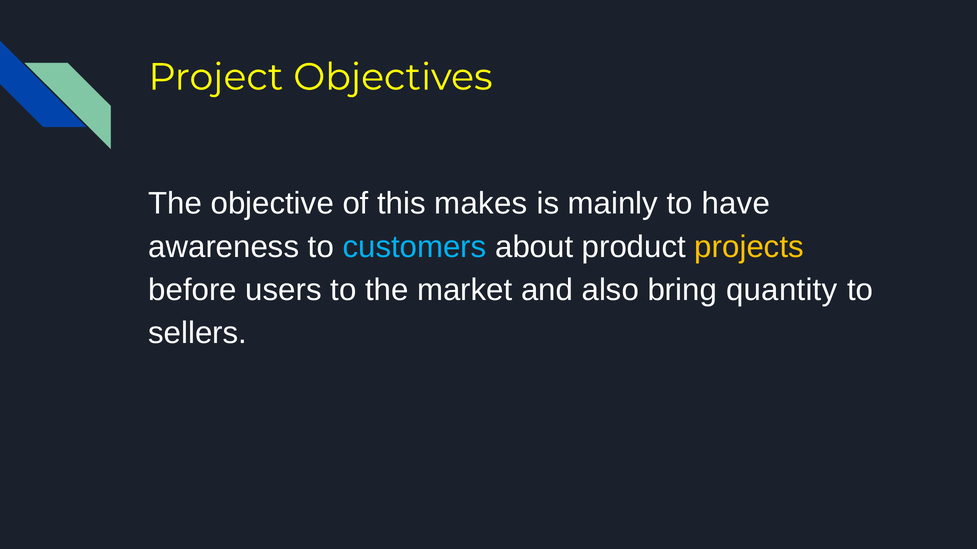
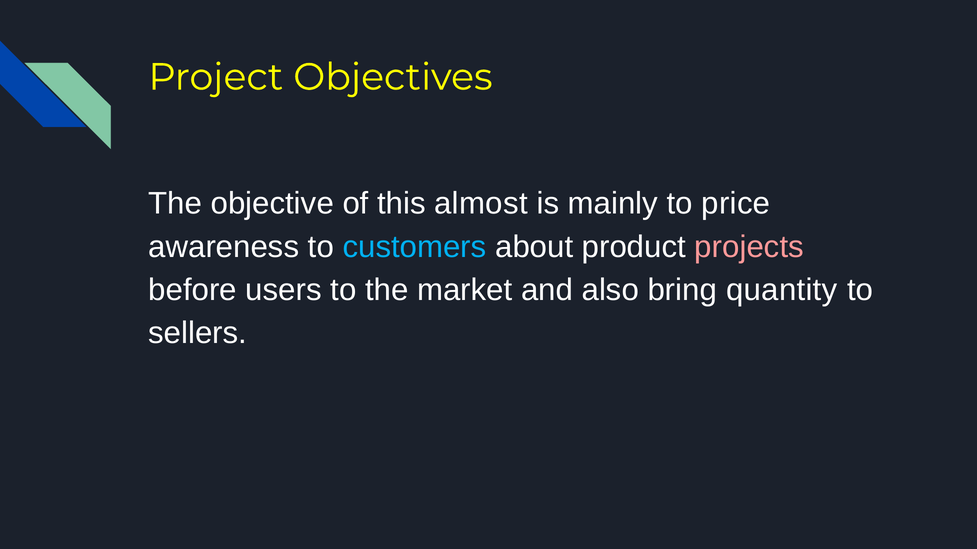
makes: makes -> almost (481, 204)
have: have -> price (736, 204)
projects colour: yellow -> pink (749, 247)
